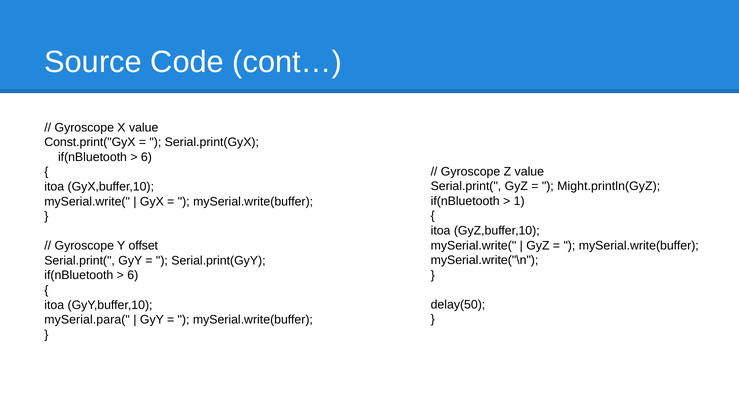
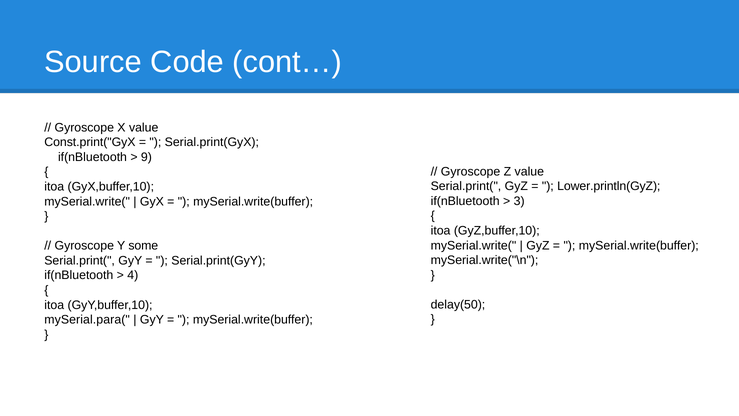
6: 6 -> 9 (146, 157)
Might.println(GyZ: Might.println(GyZ -> Lower.println(GyZ (609, 186)
1: 1 -> 3 (519, 201)
offset: offset -> some (143, 246)
6: 6 -> 4 (133, 275)
